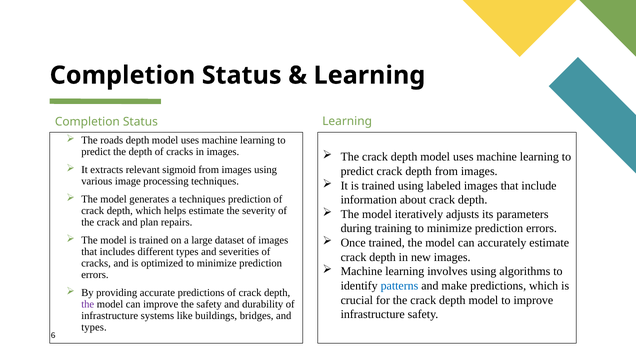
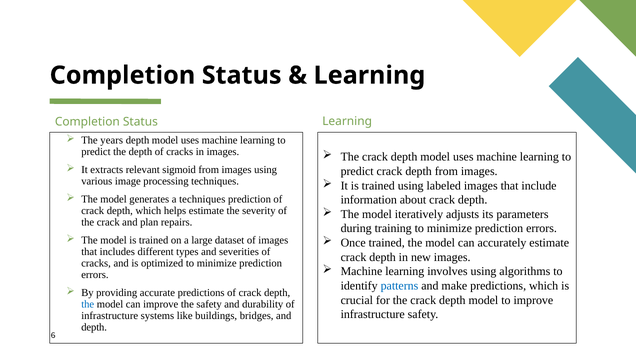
roads: roads -> years (112, 140)
the colour: purple -> blue (88, 304)
types: types -> depth (94, 327)
